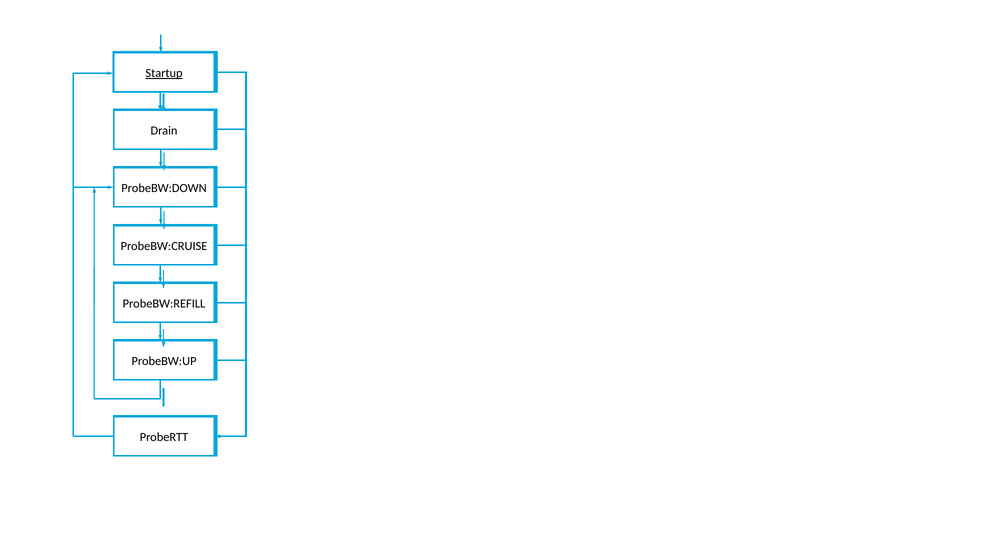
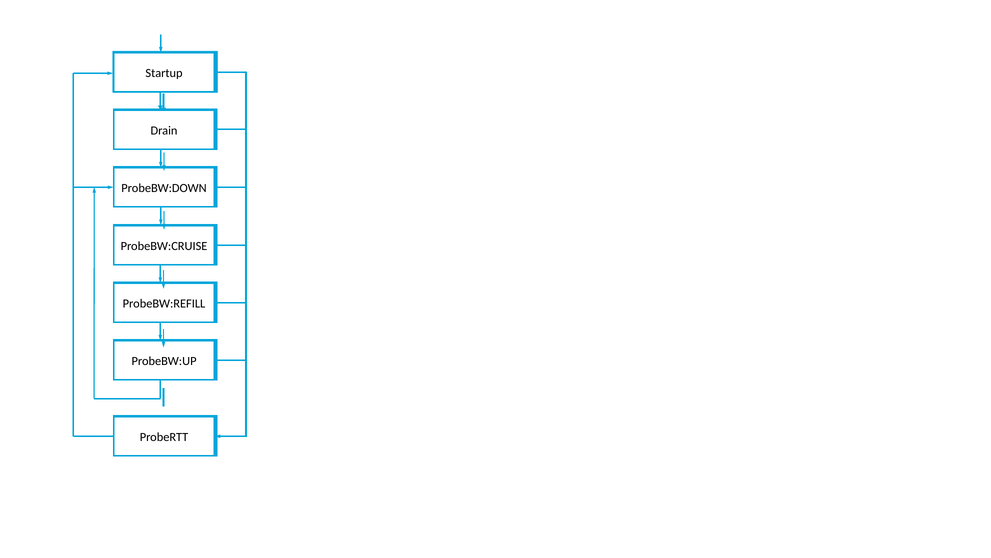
Startup underline: present -> none (164, 73)
